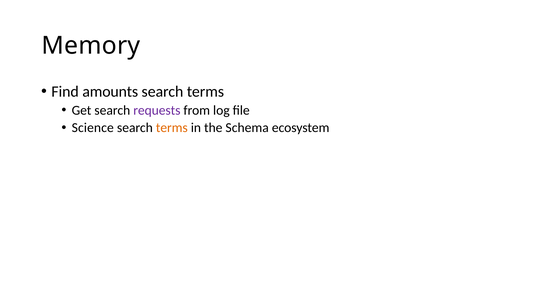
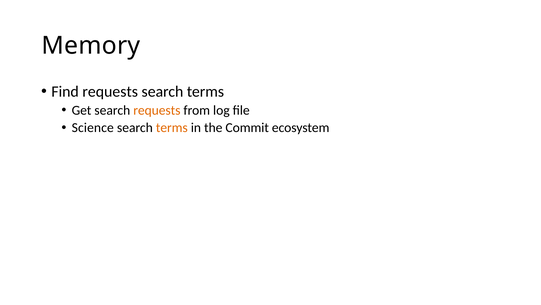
Find amounts: amounts -> requests (110, 91)
requests colour: purple -> orange (157, 110)
Schema: Schema -> Commit (247, 128)
